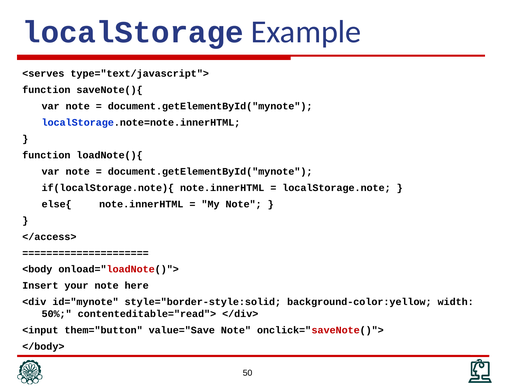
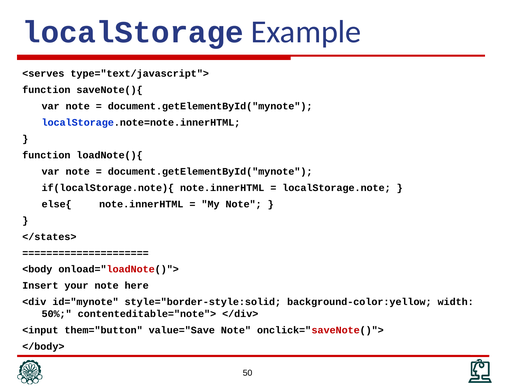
</access>: </access> -> </states> (49, 237)
contenteditable="read">: contenteditable="read"> -> contenteditable="note"> (147, 314)
